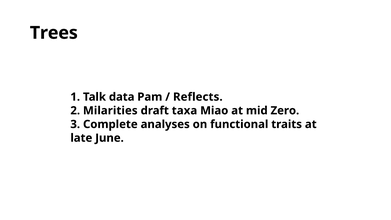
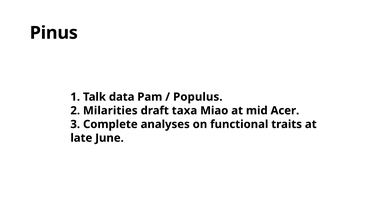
Trees: Trees -> Pinus (54, 33)
Reflects: Reflects -> Populus (198, 97)
Zero: Zero -> Acer (285, 111)
